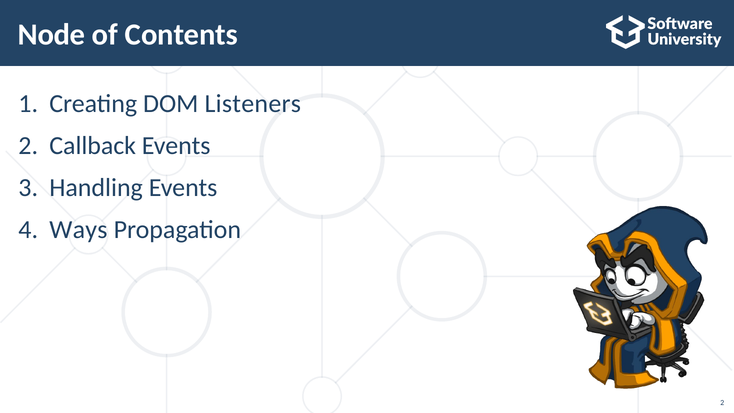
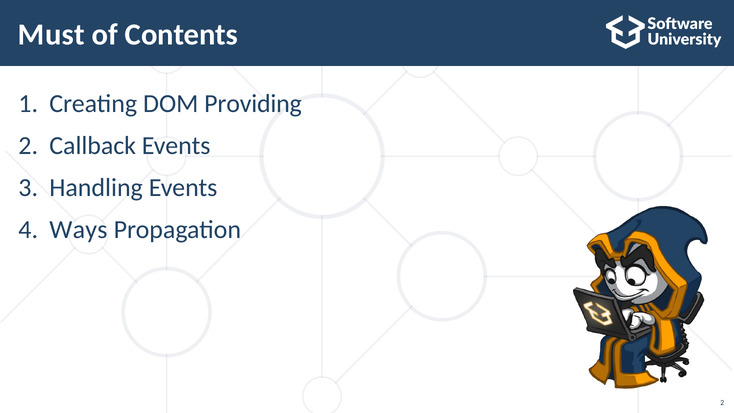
Node: Node -> Must (51, 35)
Listeners: Listeners -> Providing (253, 104)
